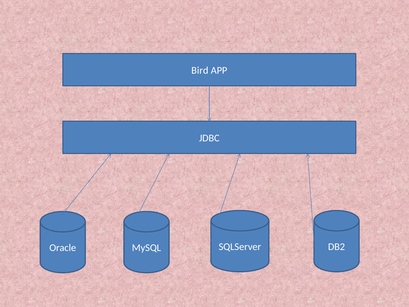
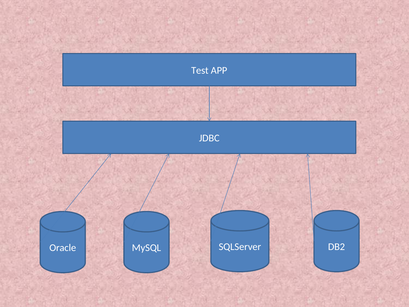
Bird: Bird -> Test (200, 70)
